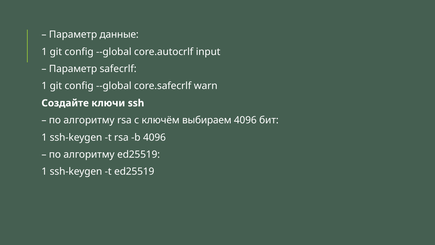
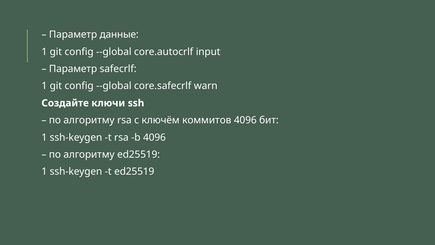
выбираем: выбираем -> коммитов (207, 120)
